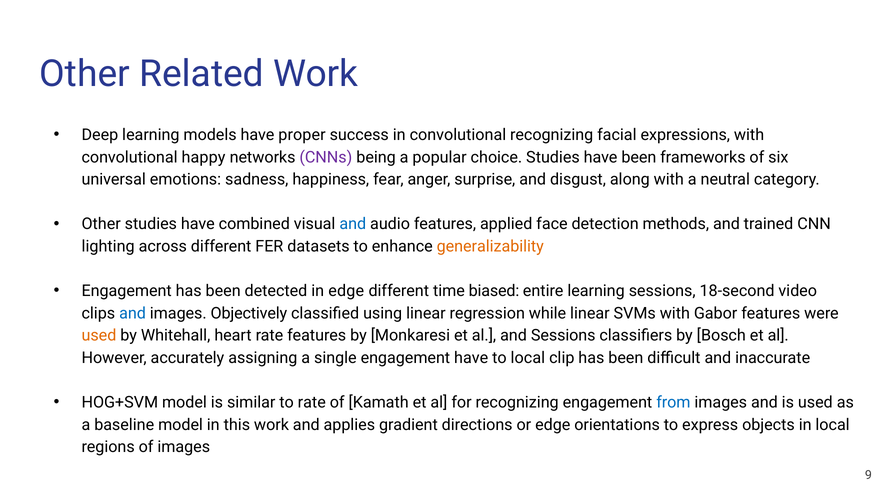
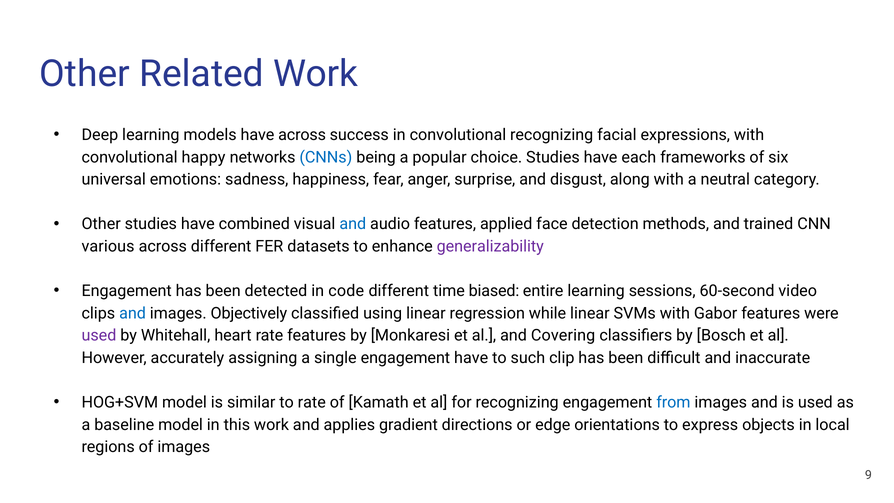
have proper: proper -> across (302, 135)
CNNs colour: purple -> blue (326, 157)
have been: been -> each (639, 157)
lighting: lighting -> various (108, 246)
generalizability colour: orange -> purple (490, 246)
in edge: edge -> code (346, 291)
18-second: 18-second -> 60-second (737, 291)
used colour: orange -> purple (99, 336)
and Sessions: Sessions -> Covering (563, 336)
to local: local -> such (528, 358)
